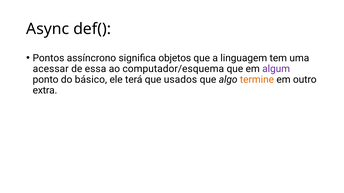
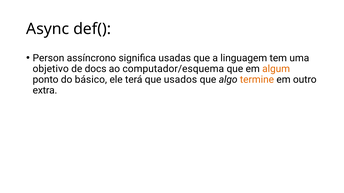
Pontos: Pontos -> Person (48, 58)
objetos: objetos -> usadas (175, 58)
acessar: acessar -> objetivo (51, 69)
essa: essa -> docs (96, 69)
algum colour: purple -> orange (276, 69)
